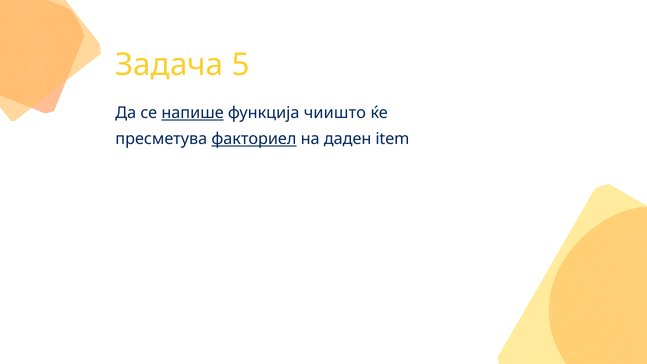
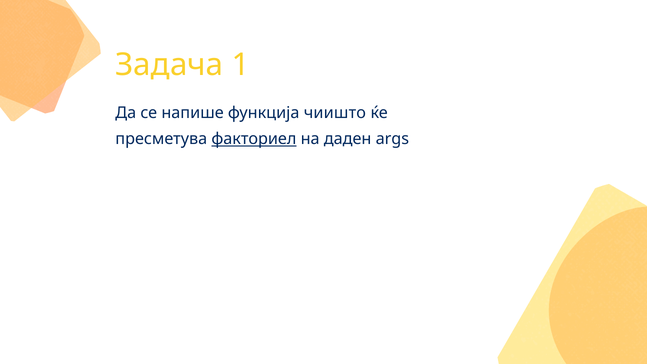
5: 5 -> 1 (241, 65)
напише underline: present -> none (193, 113)
item: item -> args (392, 139)
